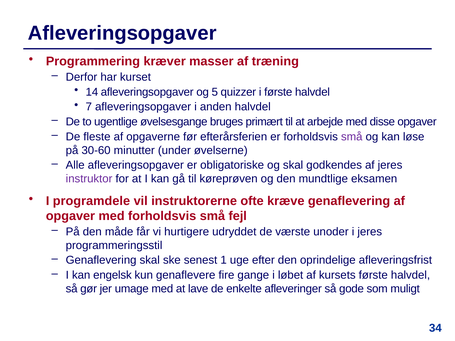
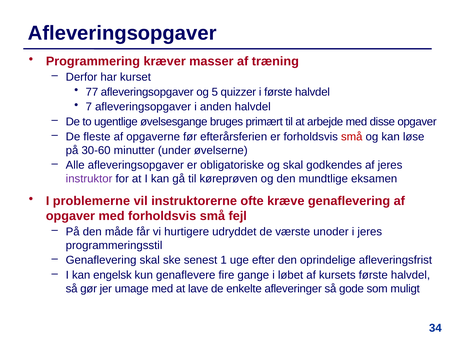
14: 14 -> 77 (92, 92)
små colour: purple -> red (352, 137)
programdele: programdele -> problemerne (91, 201)
